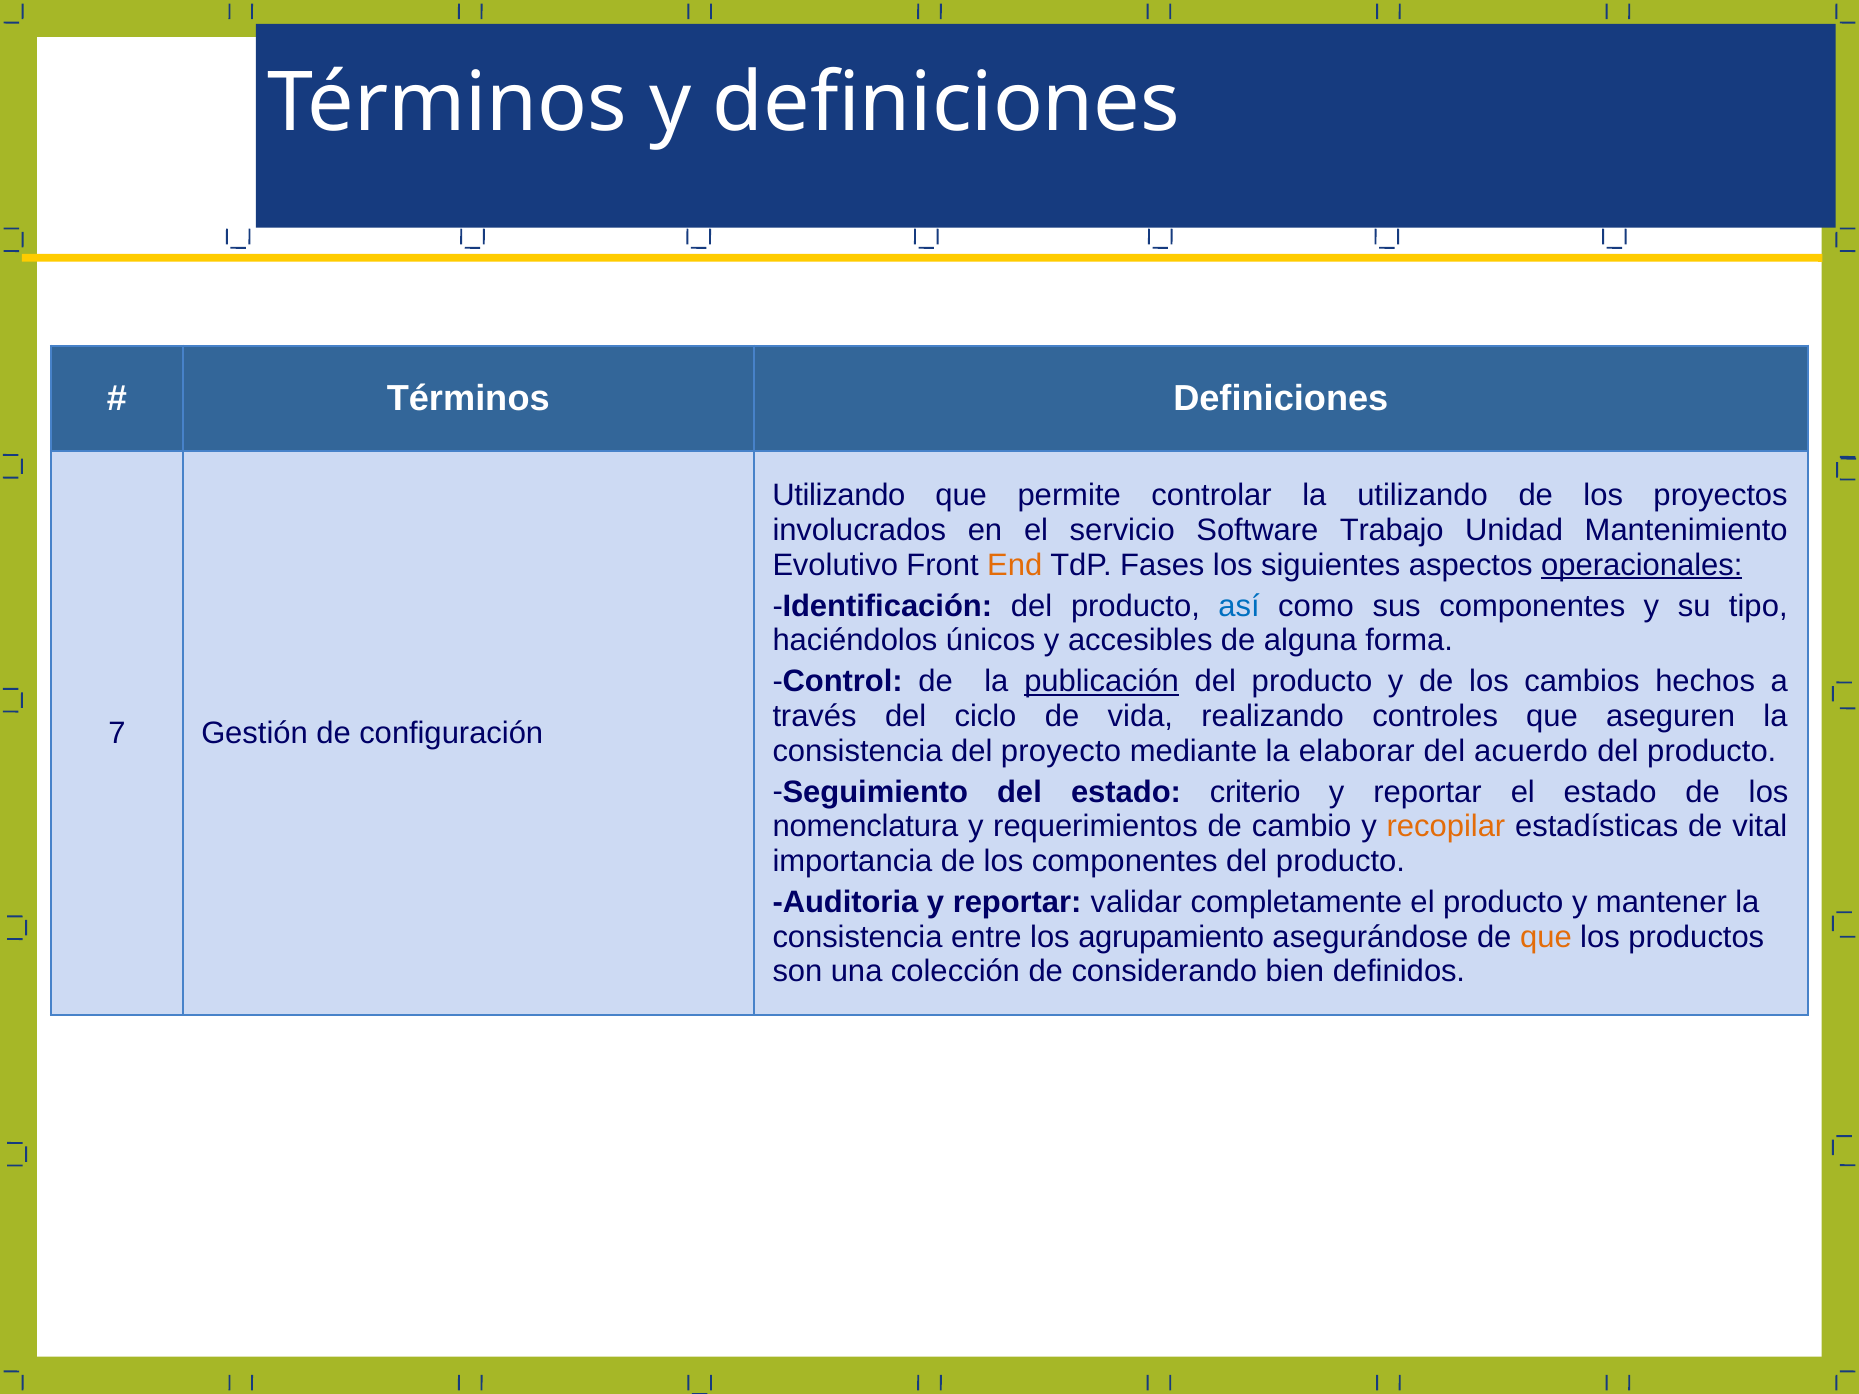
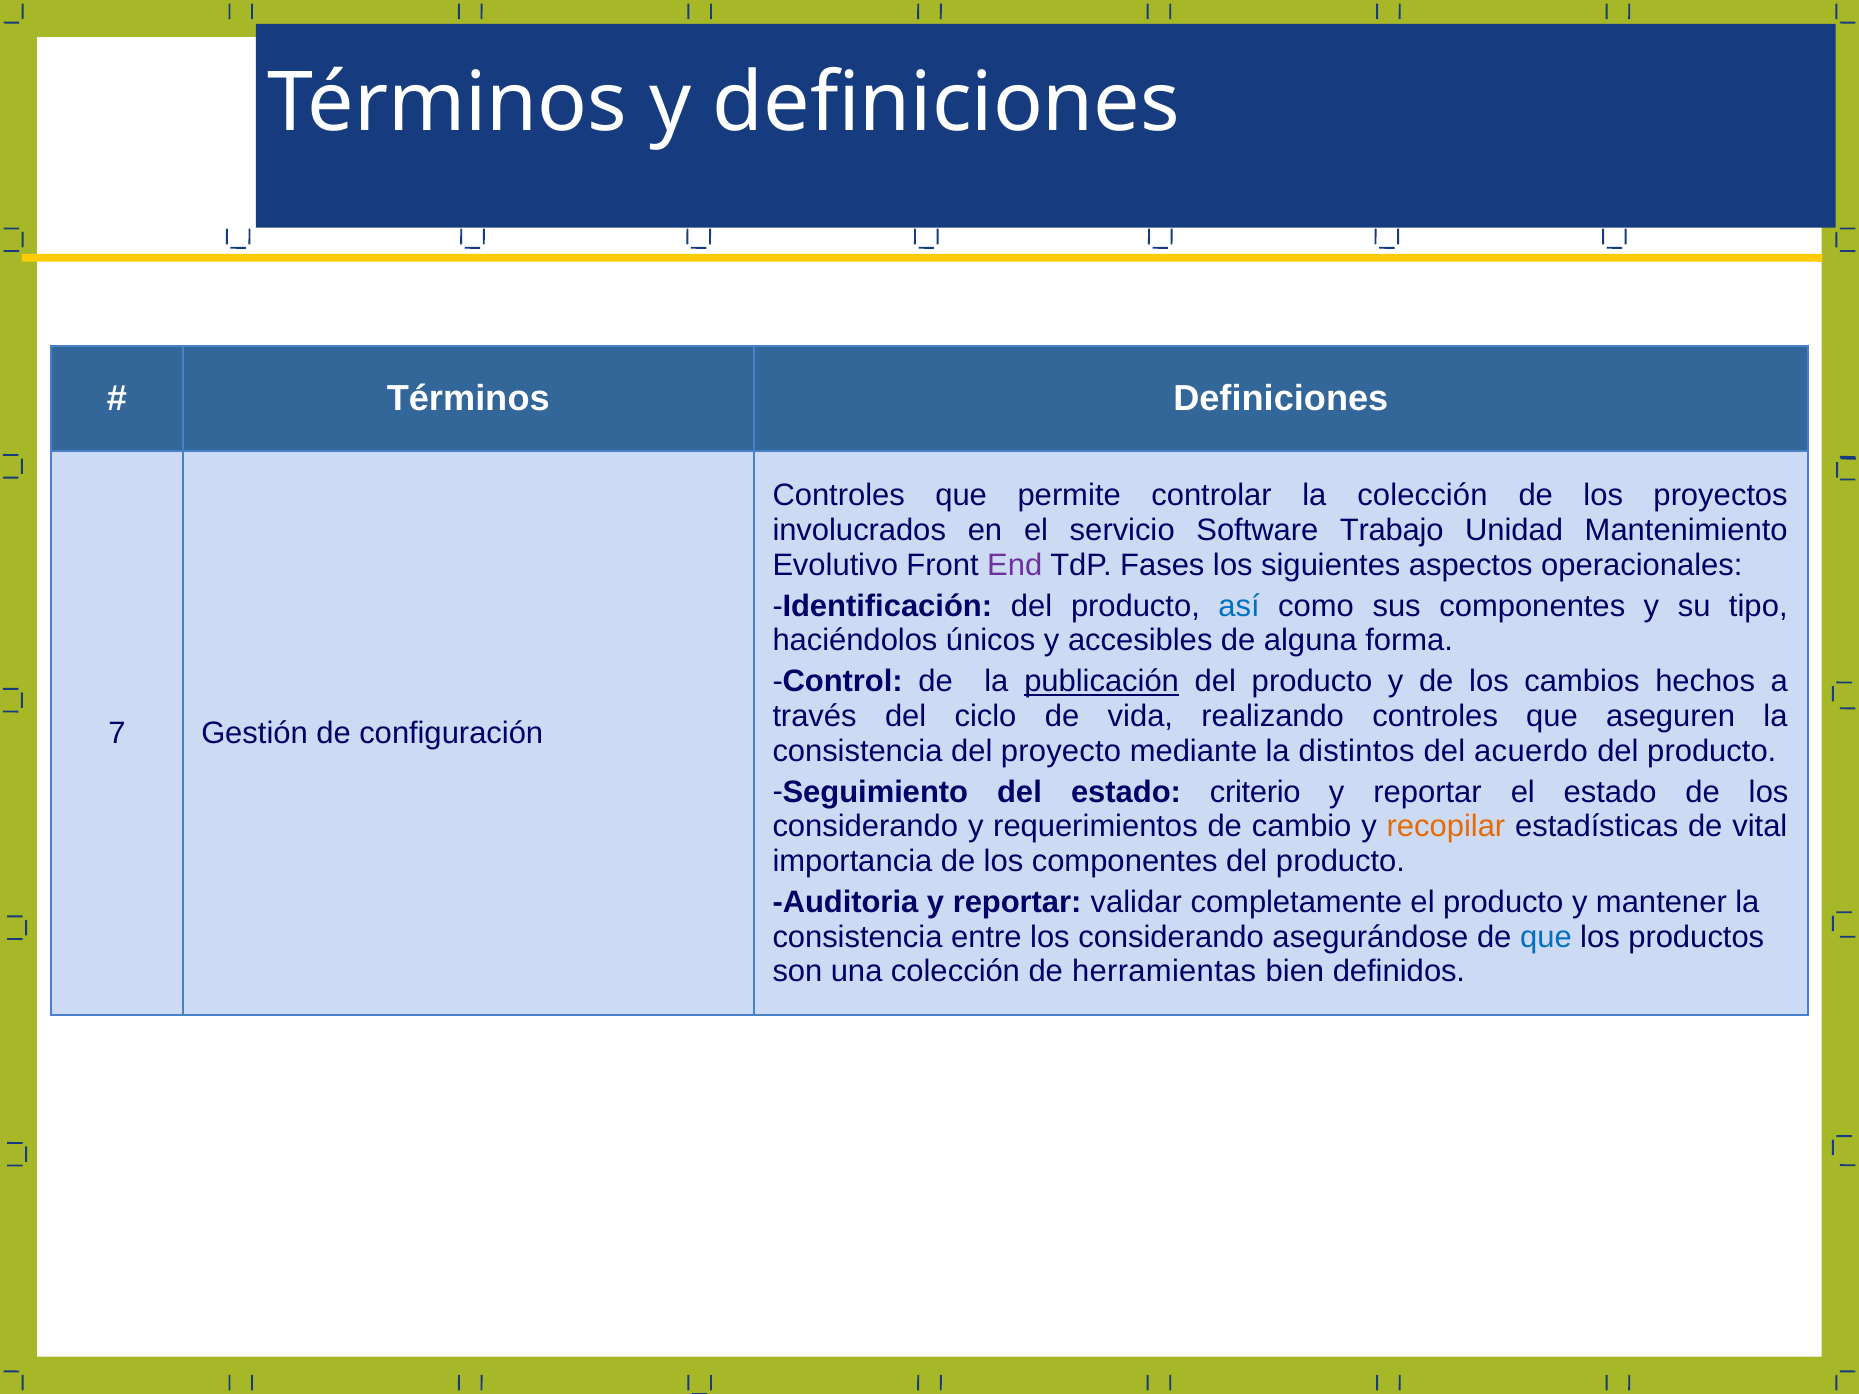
Utilizando: Utilizando -> Controles (839, 496)
la utilizando: utilizando -> colección (1422, 496)
End colour: orange -> purple (1015, 565)
operacionales underline: present -> none (1642, 565)
elaborar: elaborar -> distintos (1357, 751)
nomenclatura: nomenclatura -> considerando (865, 827)
entre los agrupamiento: agrupamiento -> considerando (1171, 937)
que colour: orange -> blue (1546, 937)
considerando: considerando -> herramientas (1164, 972)
